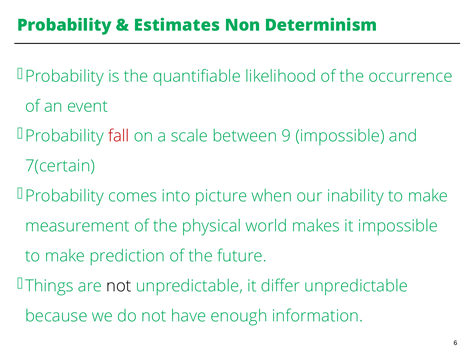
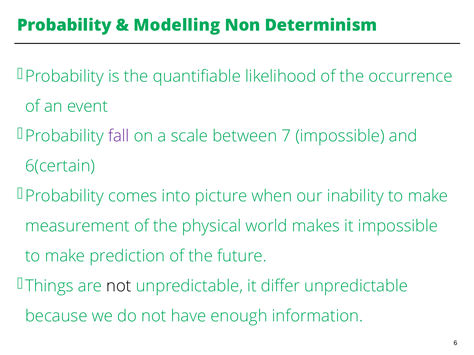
Estimates: Estimates -> Modelling (177, 25)
fall colour: red -> purple (119, 136)
9: 9 -> 7 (286, 136)
7(certain: 7(certain -> 6(certain (60, 166)
